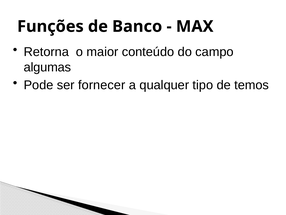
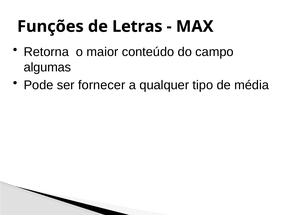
Banco: Banco -> Letras (137, 26)
temos: temos -> média (252, 85)
